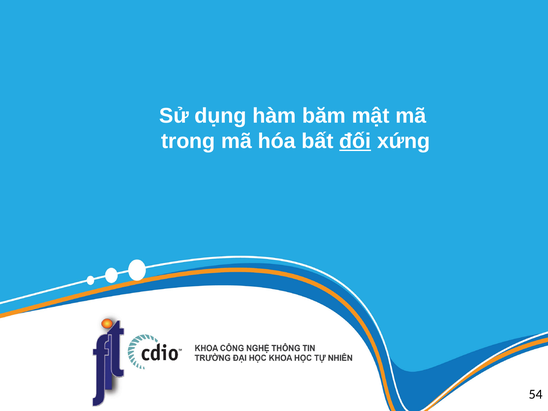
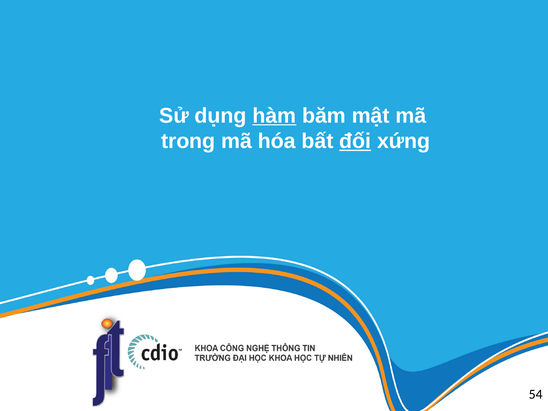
hàm underline: none -> present (274, 116)
